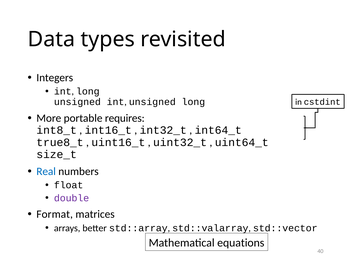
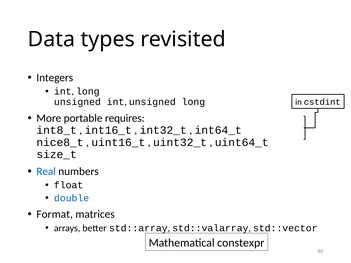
true8_t: true8_t -> nice8_t (60, 143)
double colour: purple -> blue (72, 198)
equations: equations -> constexpr (241, 243)
